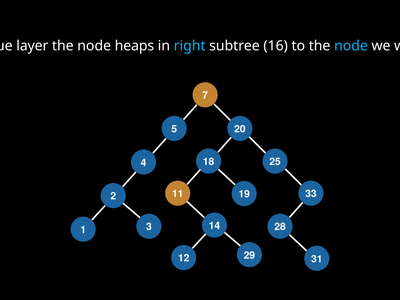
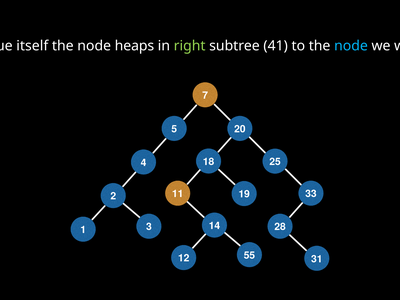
layer: layer -> itself (32, 46)
right colour: light blue -> light green (190, 46)
16: 16 -> 41 (276, 46)
29: 29 -> 55 (249, 255)
